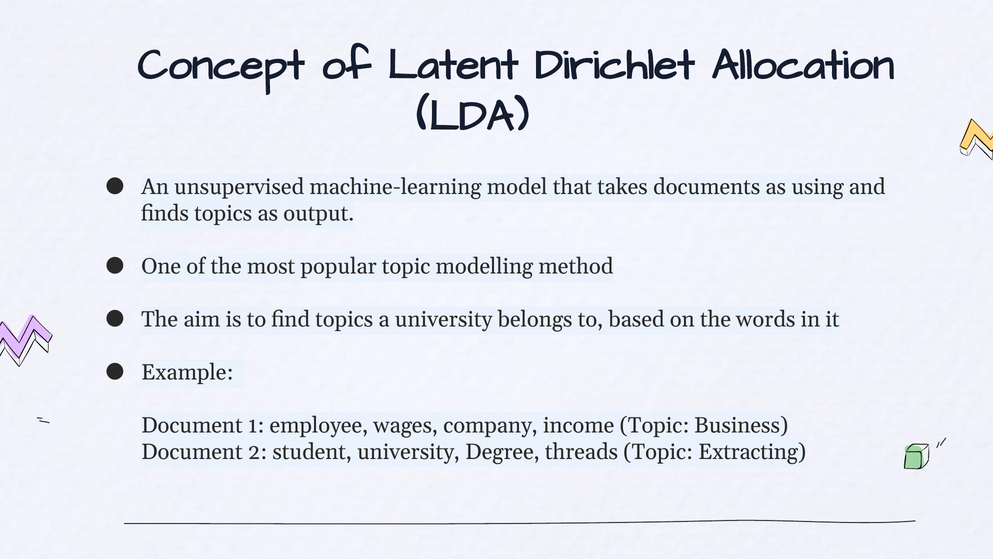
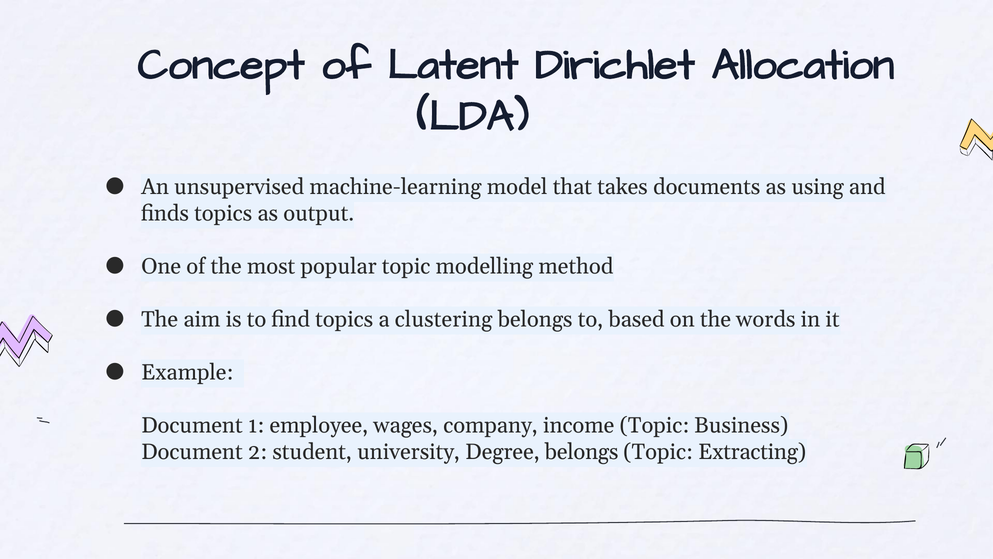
a university: university -> clustering (444, 319)
Degree threads: threads -> belongs (582, 452)
